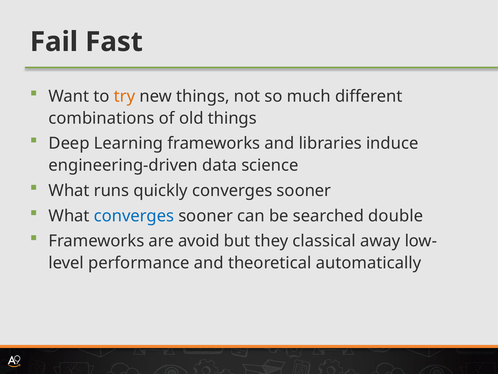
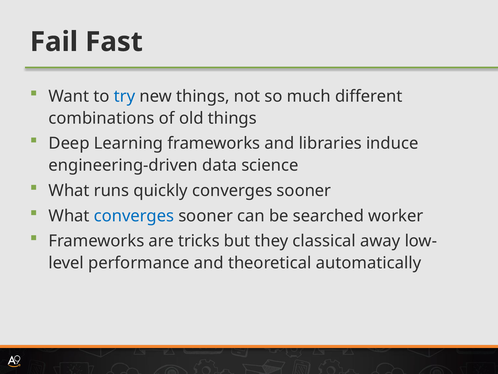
try colour: orange -> blue (125, 96)
double: double -> worker (396, 216)
avoid: avoid -> tricks (199, 241)
